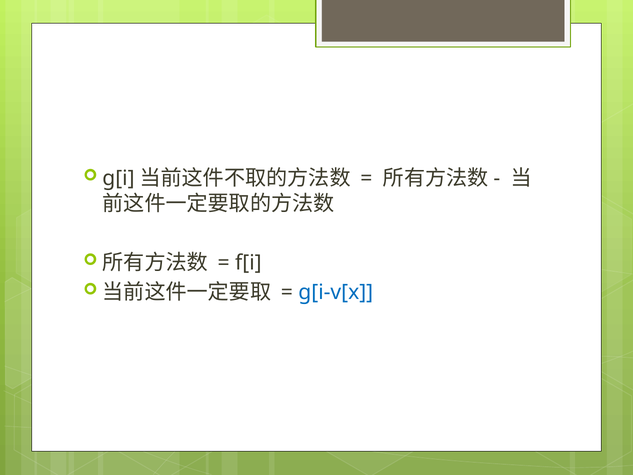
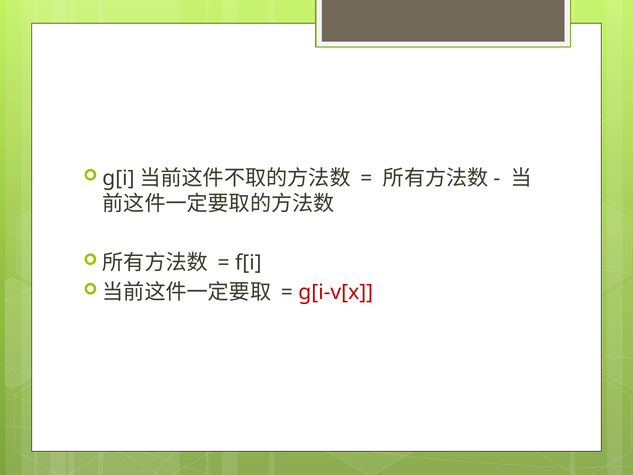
g[i-v[x colour: blue -> red (336, 292)
